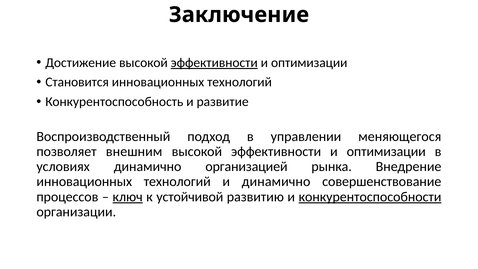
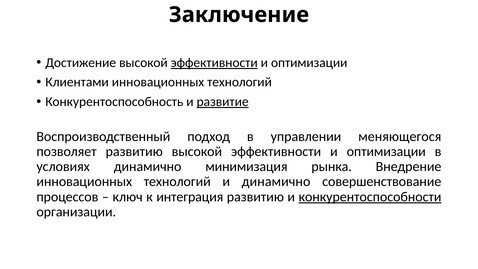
Становится: Становится -> Клиентами (77, 82)
развитие underline: none -> present (223, 102)
позволяет внешним: внешним -> развитию (134, 151)
организацией: организацией -> минимизация (246, 167)
ключ underline: present -> none (128, 197)
устойчивой: устойчивой -> интеграция (190, 197)
